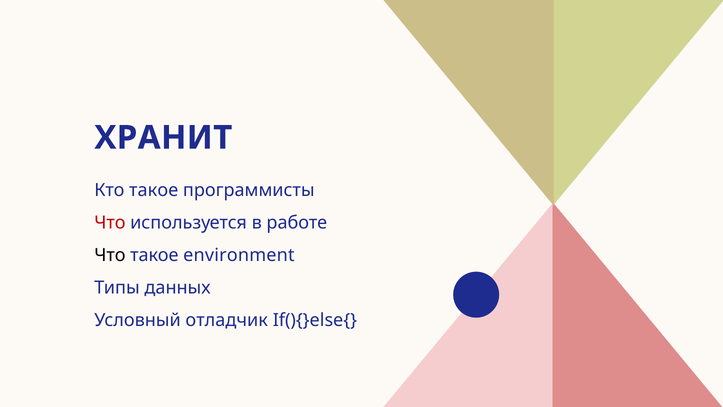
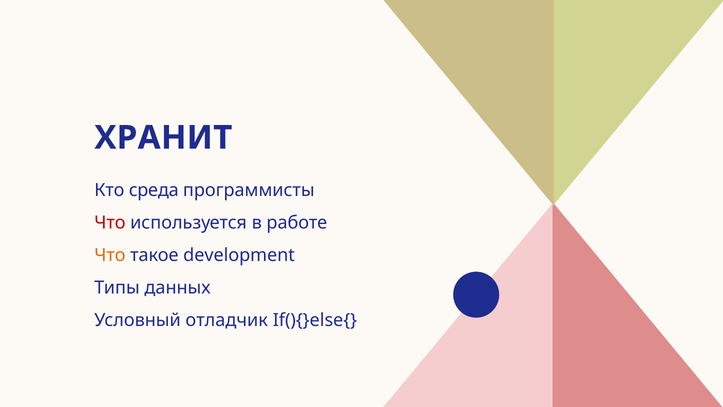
Кто такое: такое -> cреда (154, 190)
Что colour: black -> orange (110, 255)
environment: environment -> development (239, 255)
